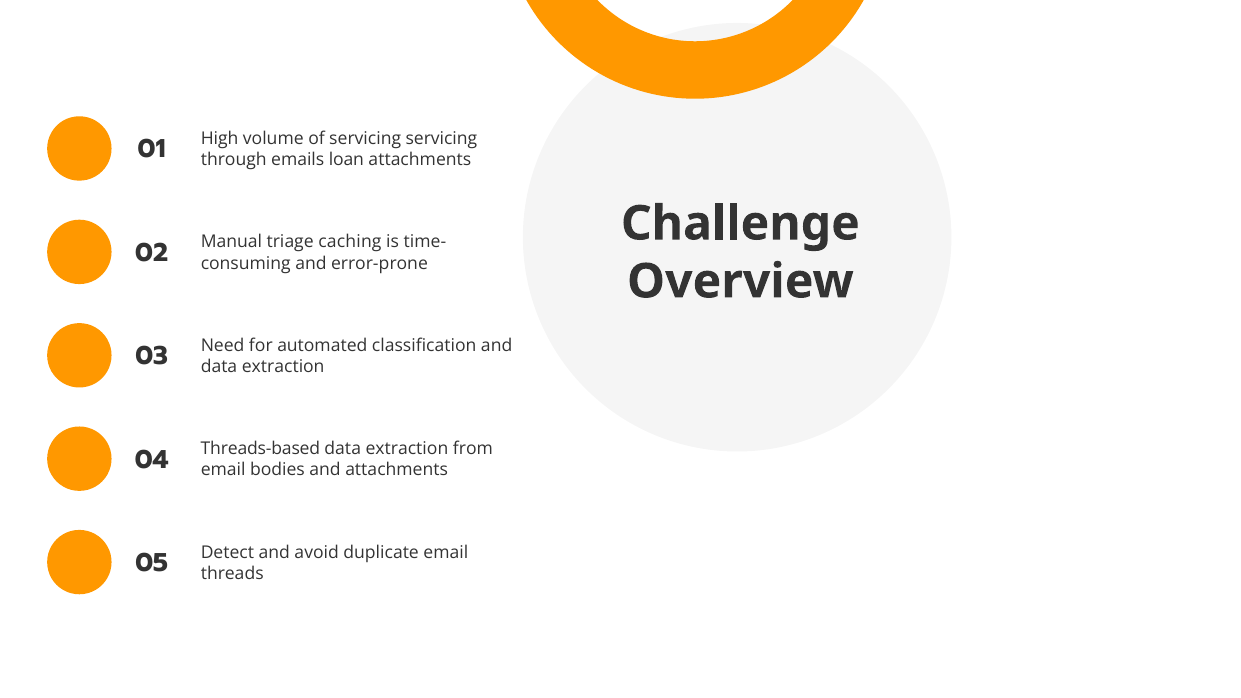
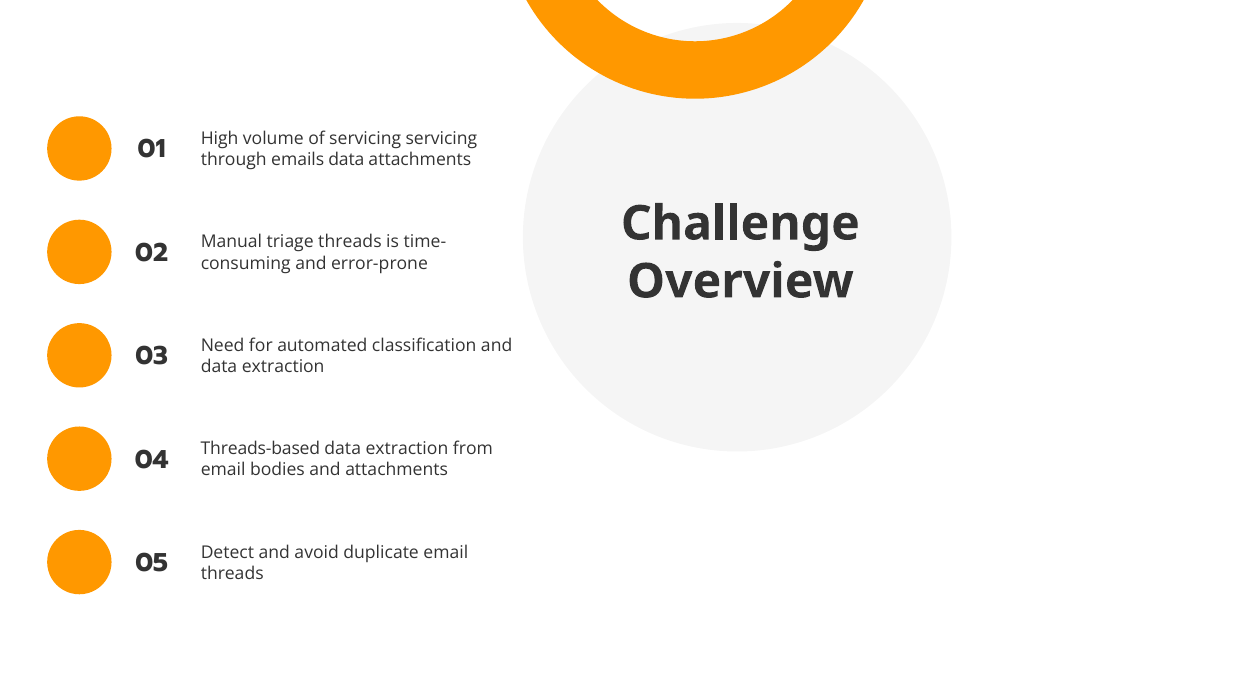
emails loan: loan -> data (346, 160)
triage caching: caching -> threads (350, 242)
